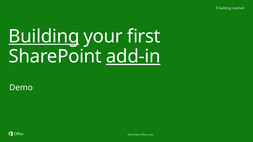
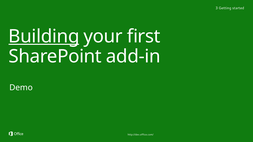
add-in underline: present -> none (133, 56)
